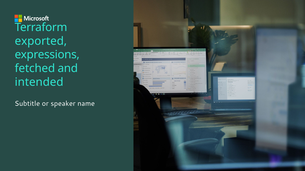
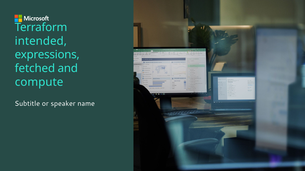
exported: exported -> intended (41, 41)
intended: intended -> compute (39, 82)
